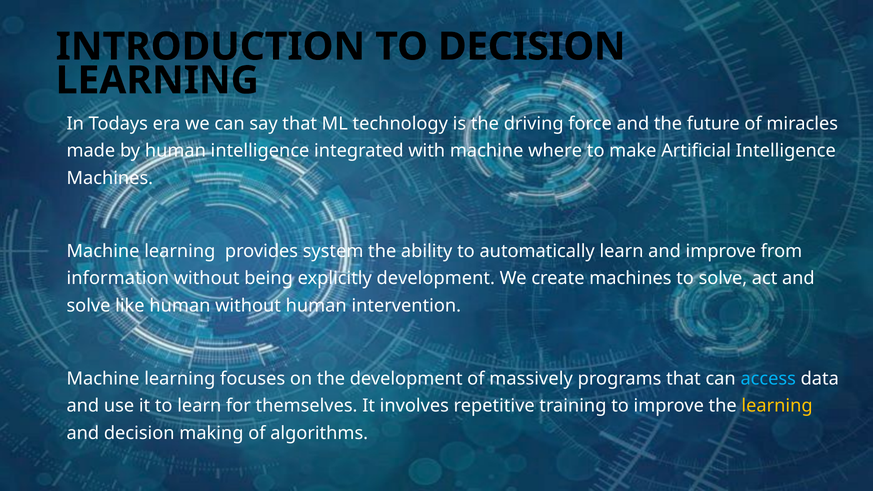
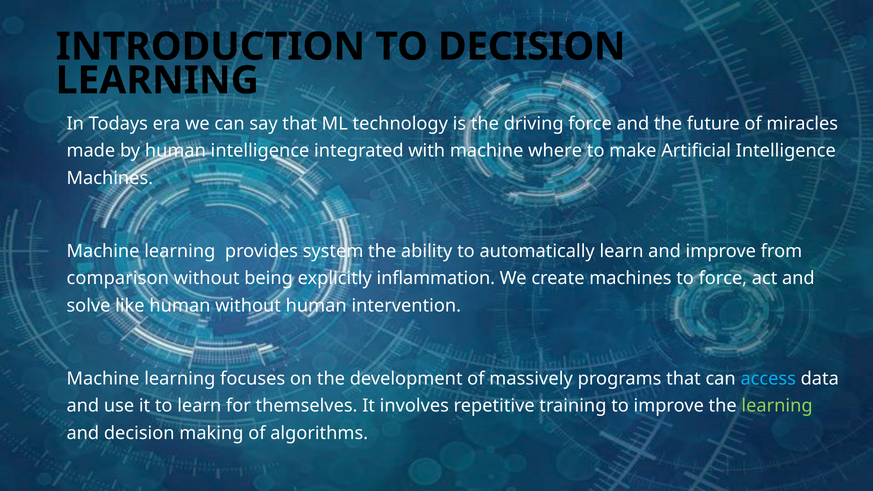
information: information -> comparison (118, 278)
explicitly development: development -> inflammation (436, 278)
to solve: solve -> force (723, 278)
learning colour: yellow -> light green (777, 406)
